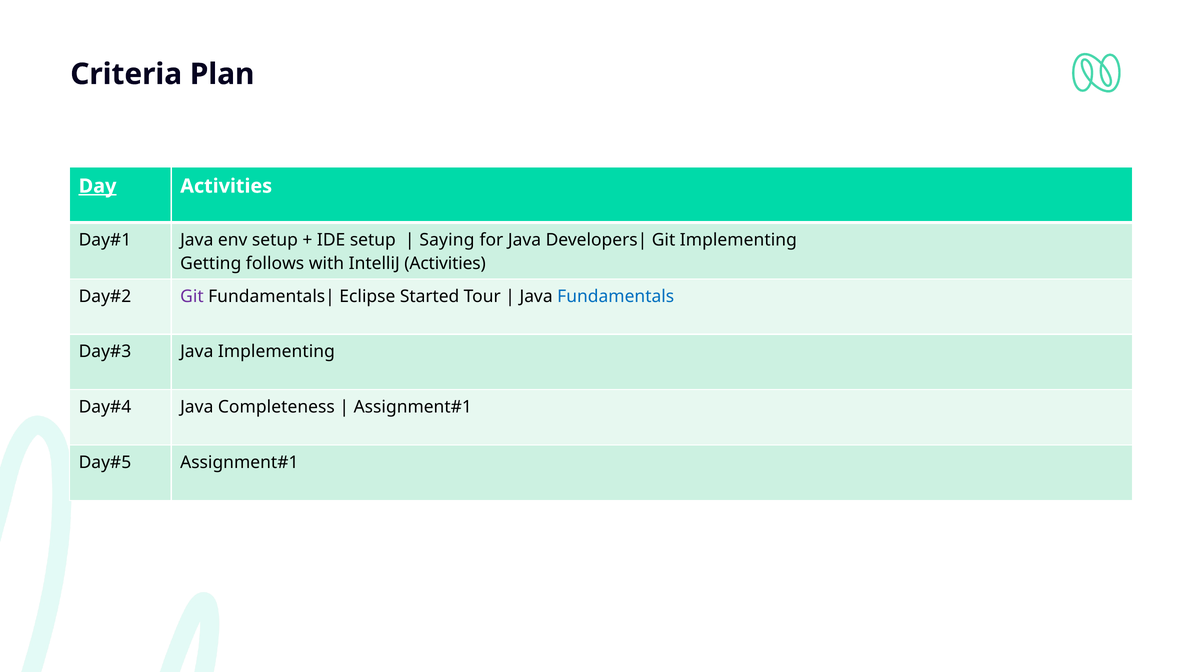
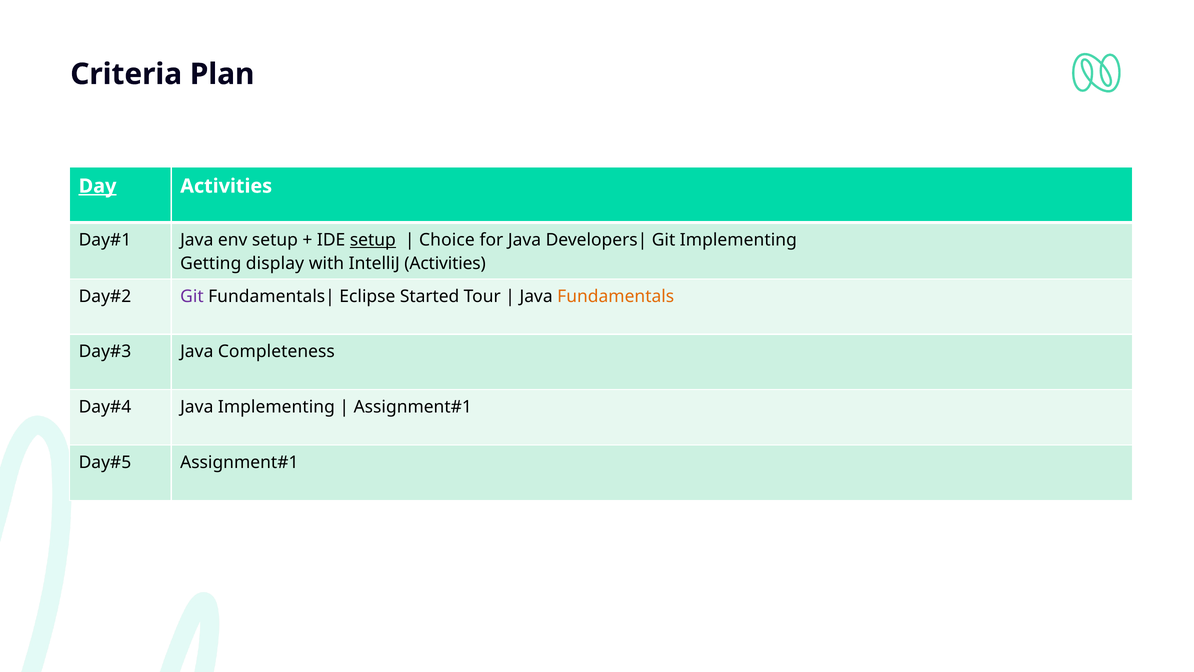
setup underline: none -> present (373, 240)
Saying: Saying -> Choice (447, 240)
follows: follows -> display (275, 263)
Fundamentals colour: blue -> orange (616, 296)
Java Implementing: Implementing -> Completeness (276, 351)
Java Completeness: Completeness -> Implementing (276, 407)
